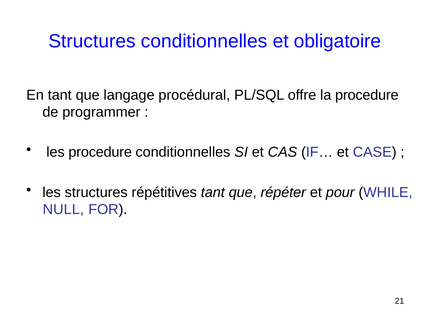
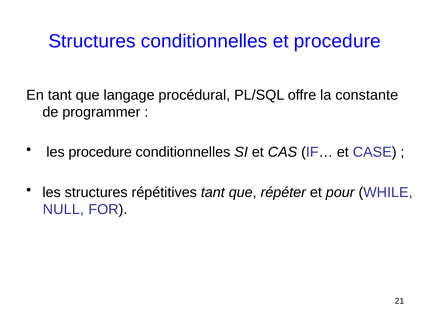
et obligatoire: obligatoire -> procedure (337, 41)
la procedure: procedure -> constante (367, 95)
